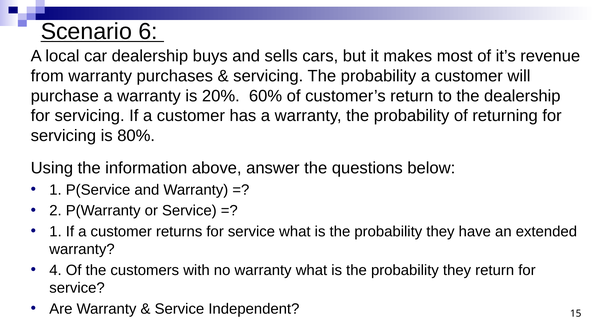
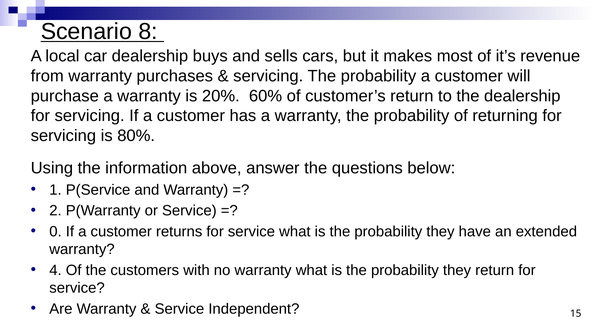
6: 6 -> 8 (148, 31)
1: 1 -> 0 (56, 232)
